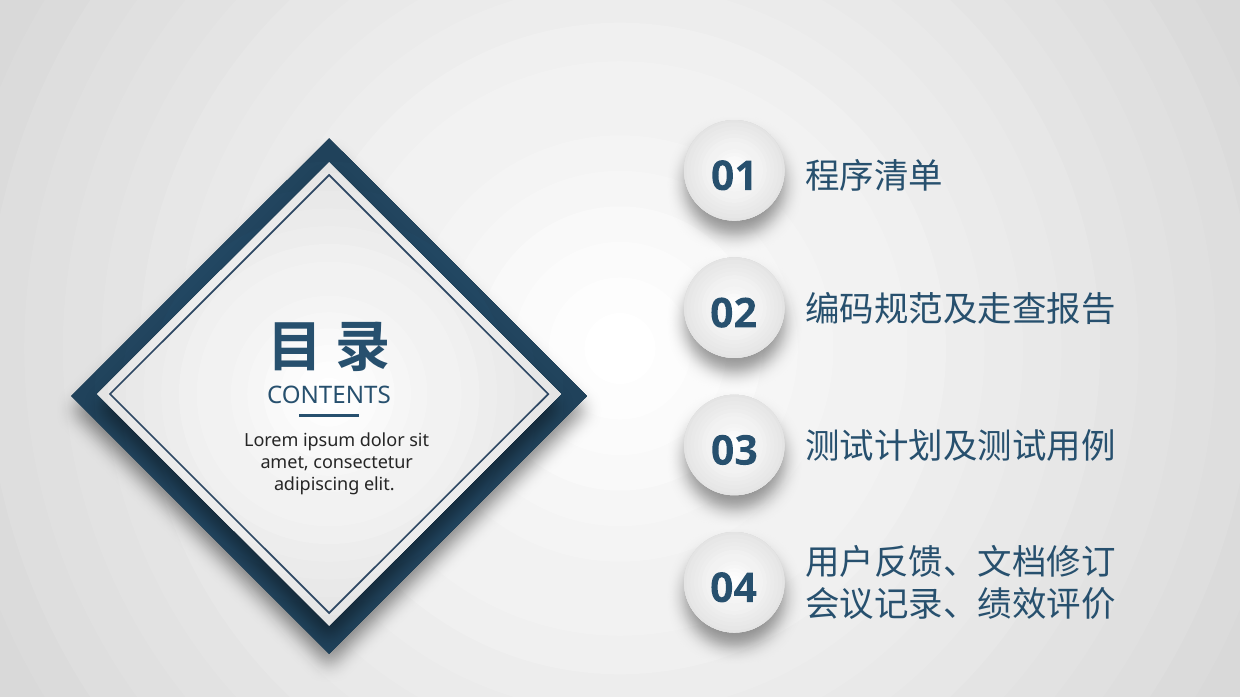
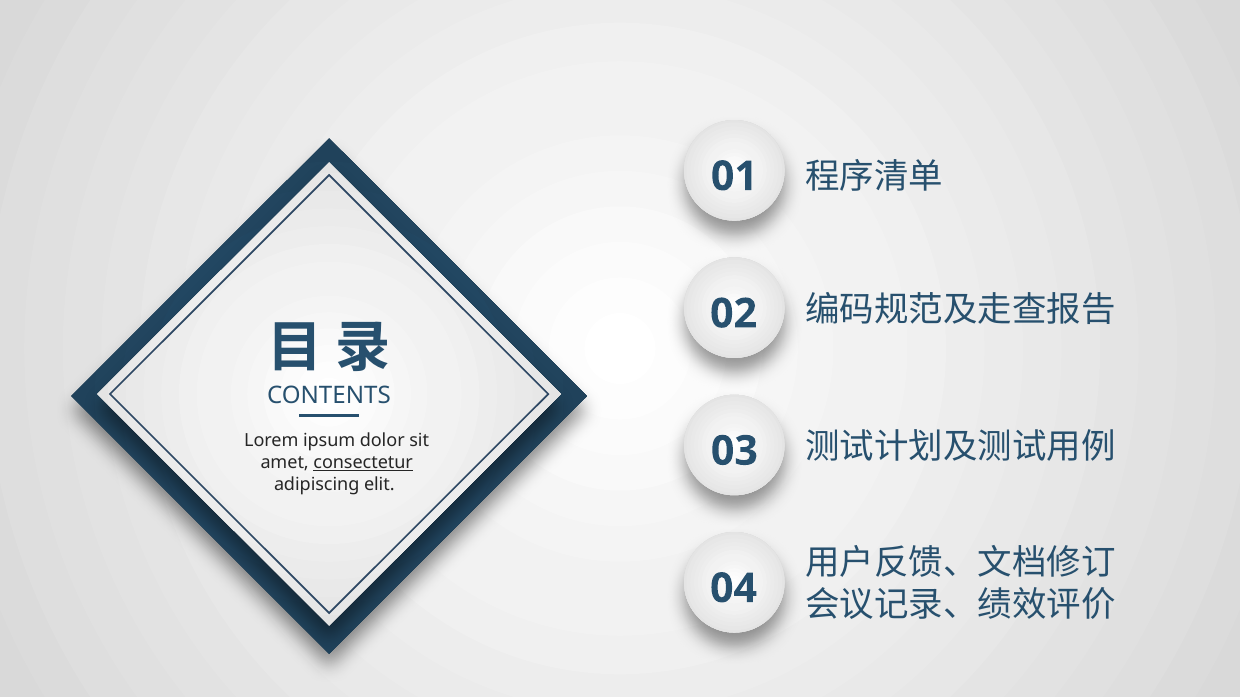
consectetur underline: none -> present (363, 463)
